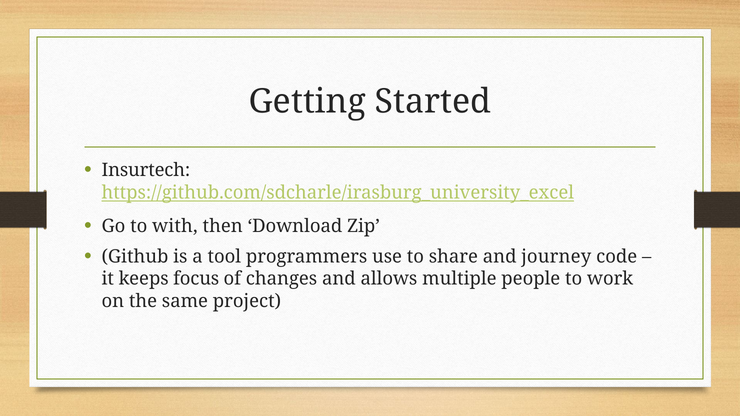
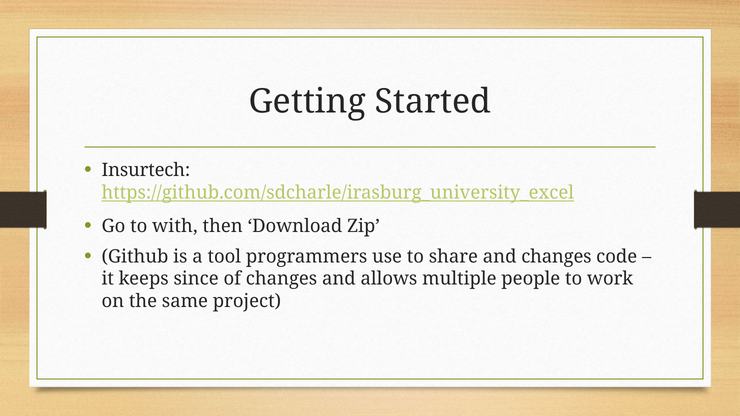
and journey: journey -> changes (556, 257)
focus: focus -> since (196, 279)
